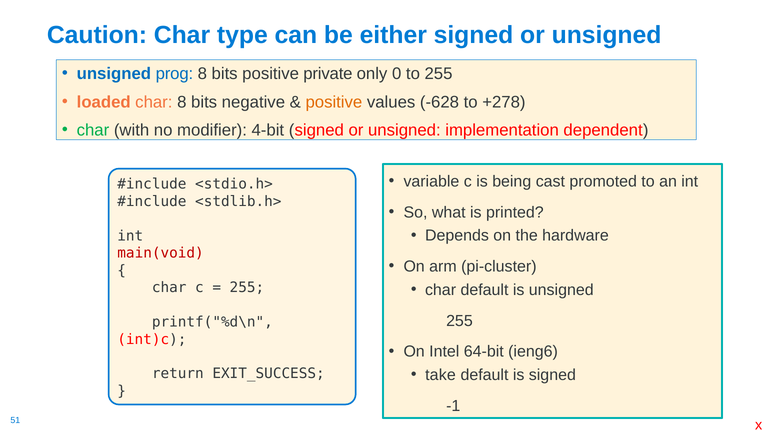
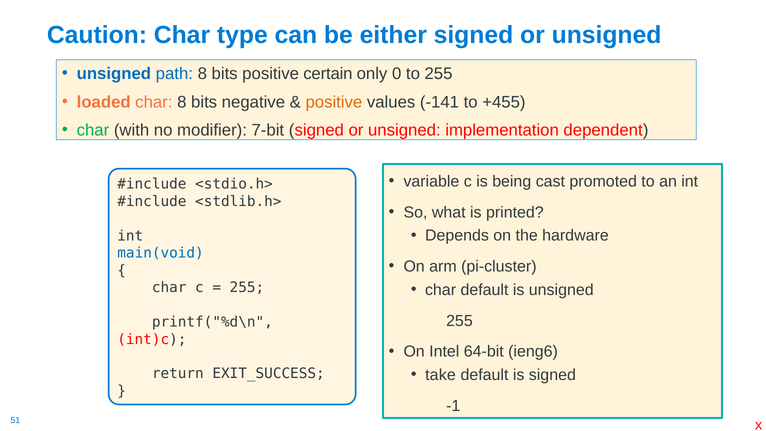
prog: prog -> path (174, 74)
private: private -> certain (328, 74)
-628: -628 -> -141 (439, 102)
+278: +278 -> +455 (504, 102)
4-bit: 4-bit -> 7-bit (268, 130)
main(void colour: red -> blue (161, 253)
